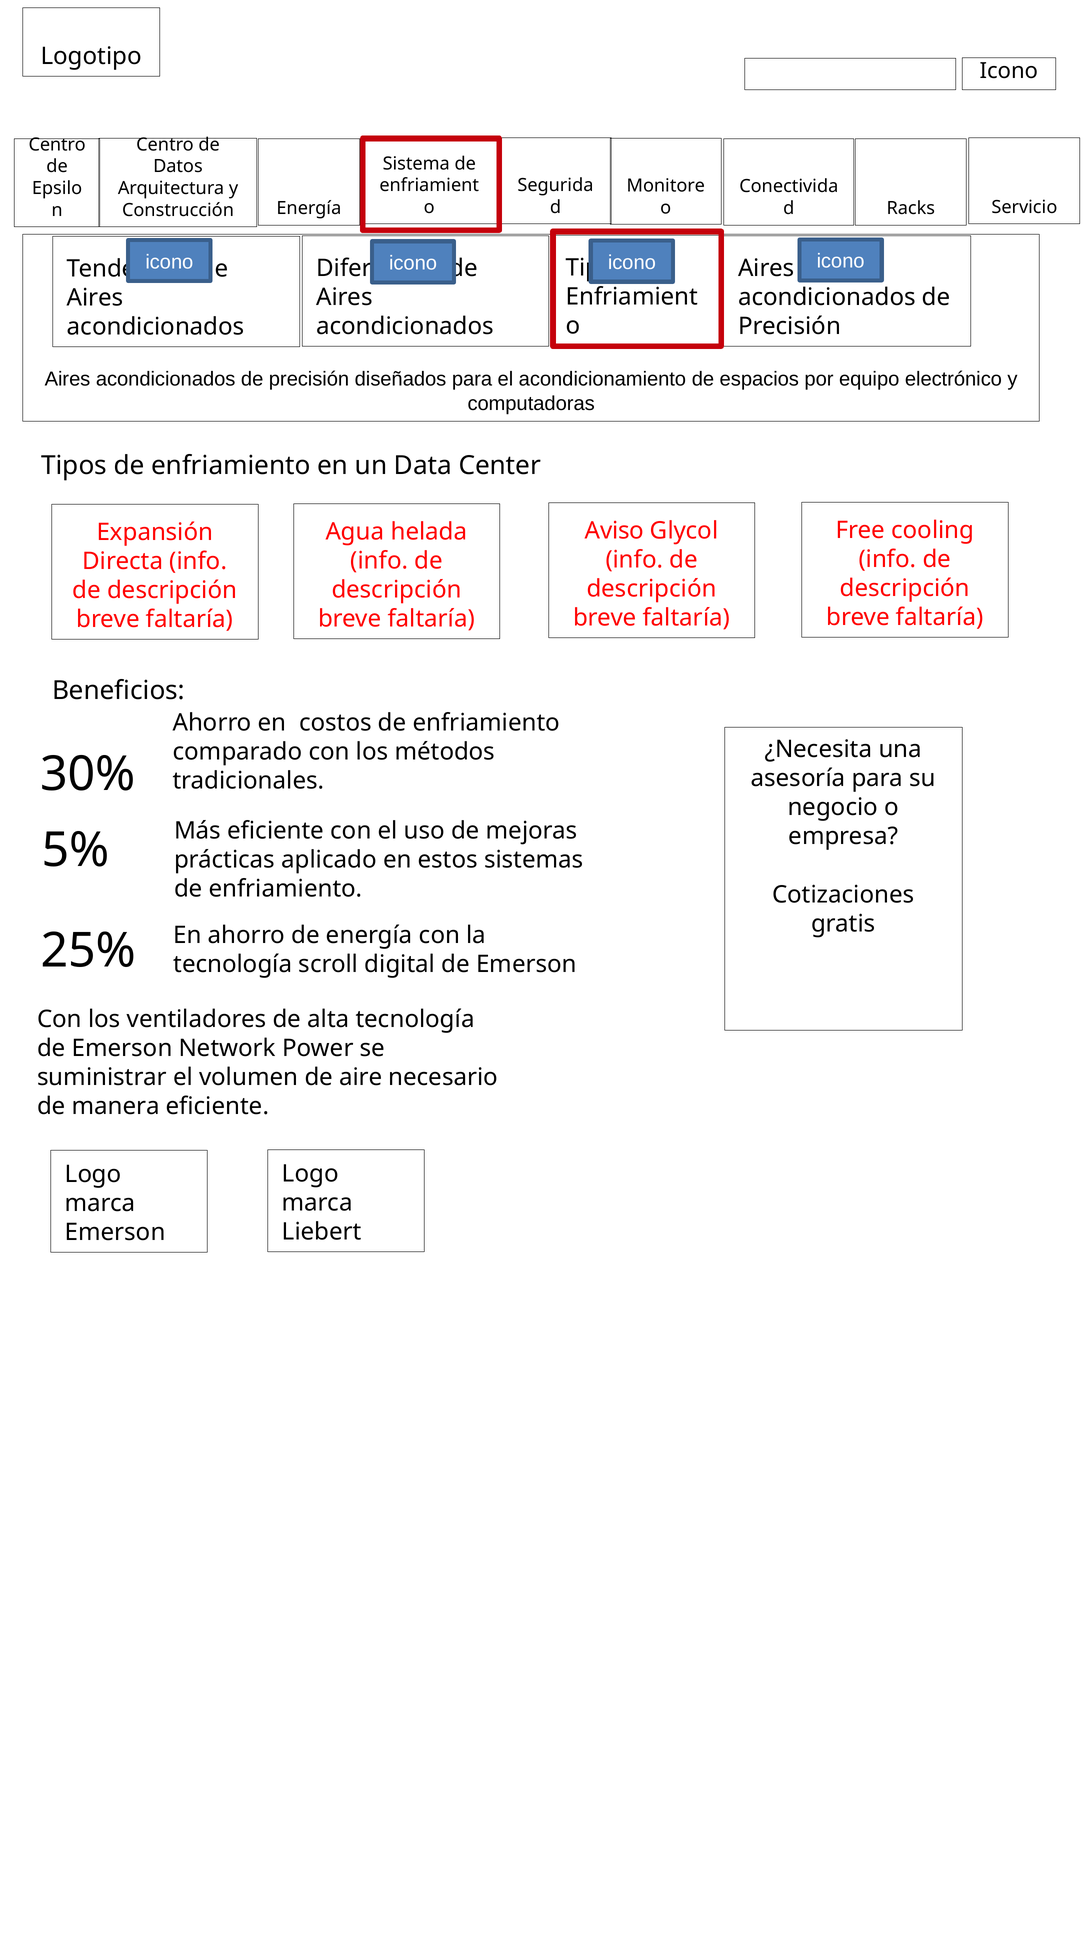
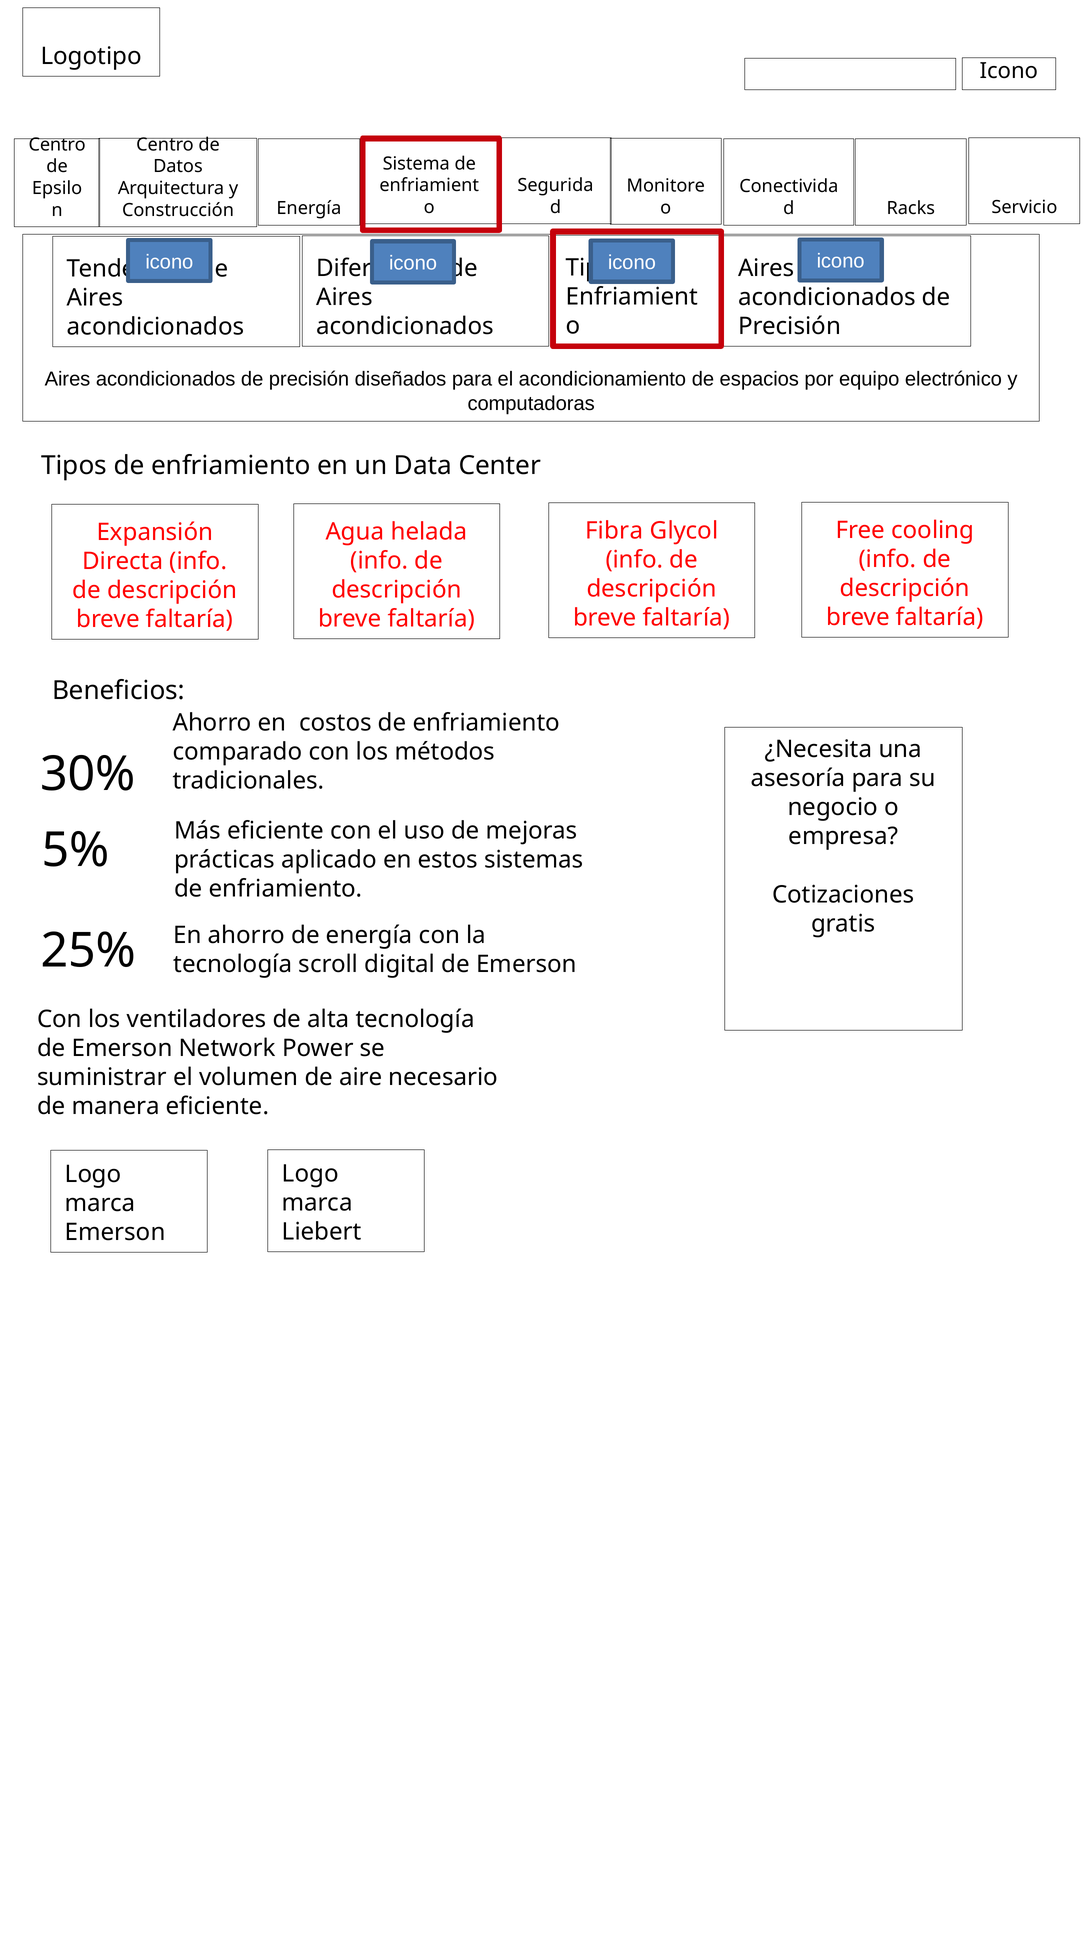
Aviso: Aviso -> Fibra (614, 531)
